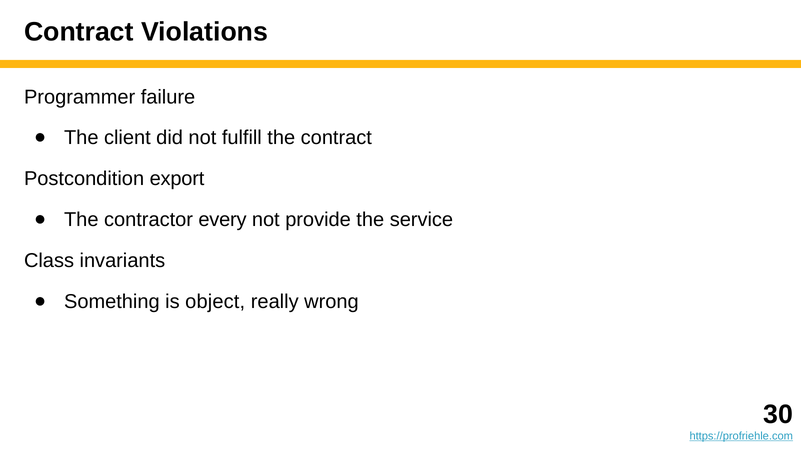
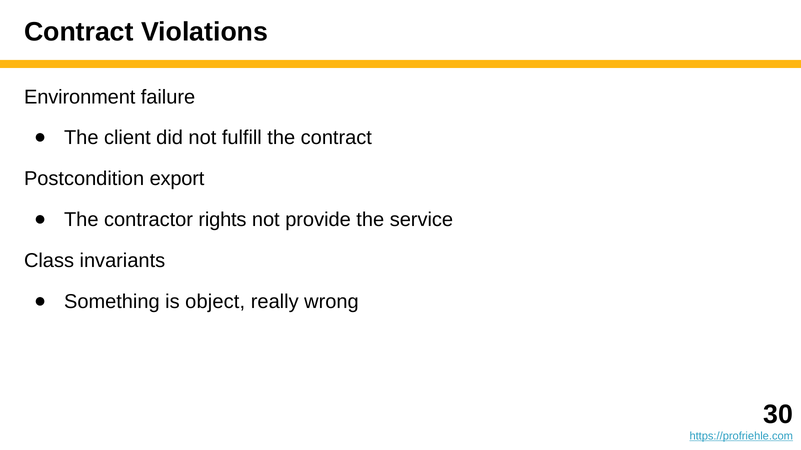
Programmer: Programmer -> Environment (80, 97)
every: every -> rights (222, 220)
